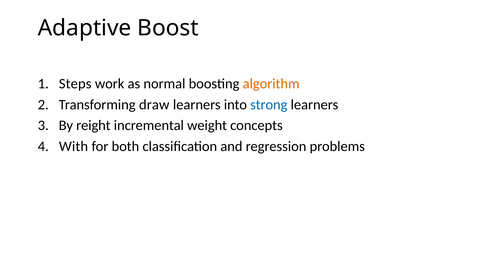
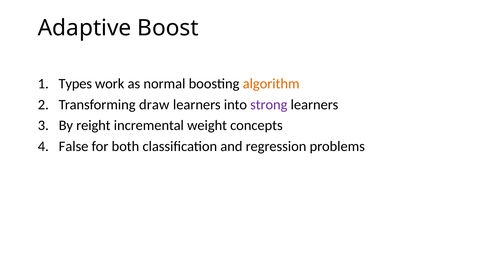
Steps: Steps -> Types (75, 84)
strong colour: blue -> purple (269, 105)
With: With -> False (74, 146)
